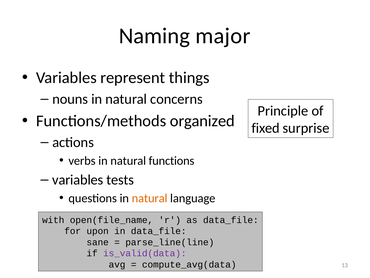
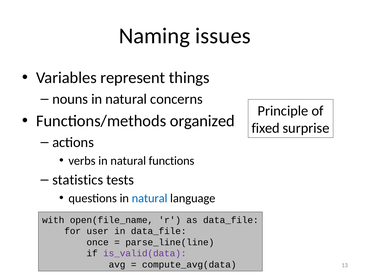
major: major -> issues (223, 36)
variables: variables -> statistics (78, 179)
natural colour: orange -> blue (150, 198)
upon: upon -> user (98, 231)
sane: sane -> once (98, 242)
